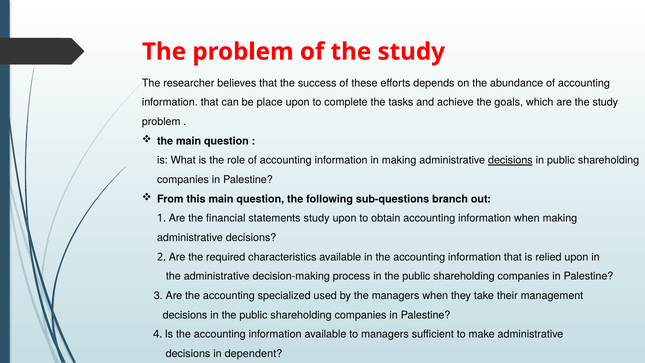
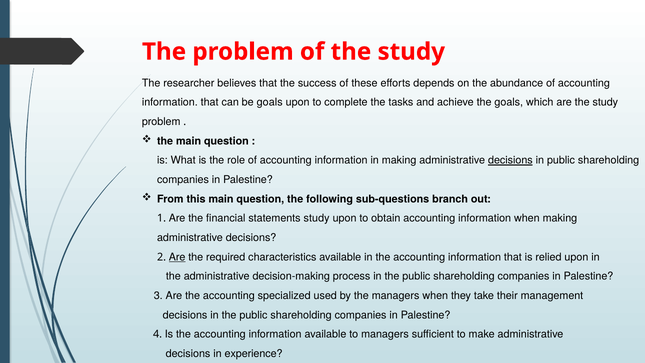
be place: place -> goals (270, 102)
Are underline: none -> present (177, 257)
dependent: dependent -> experience (254, 354)
